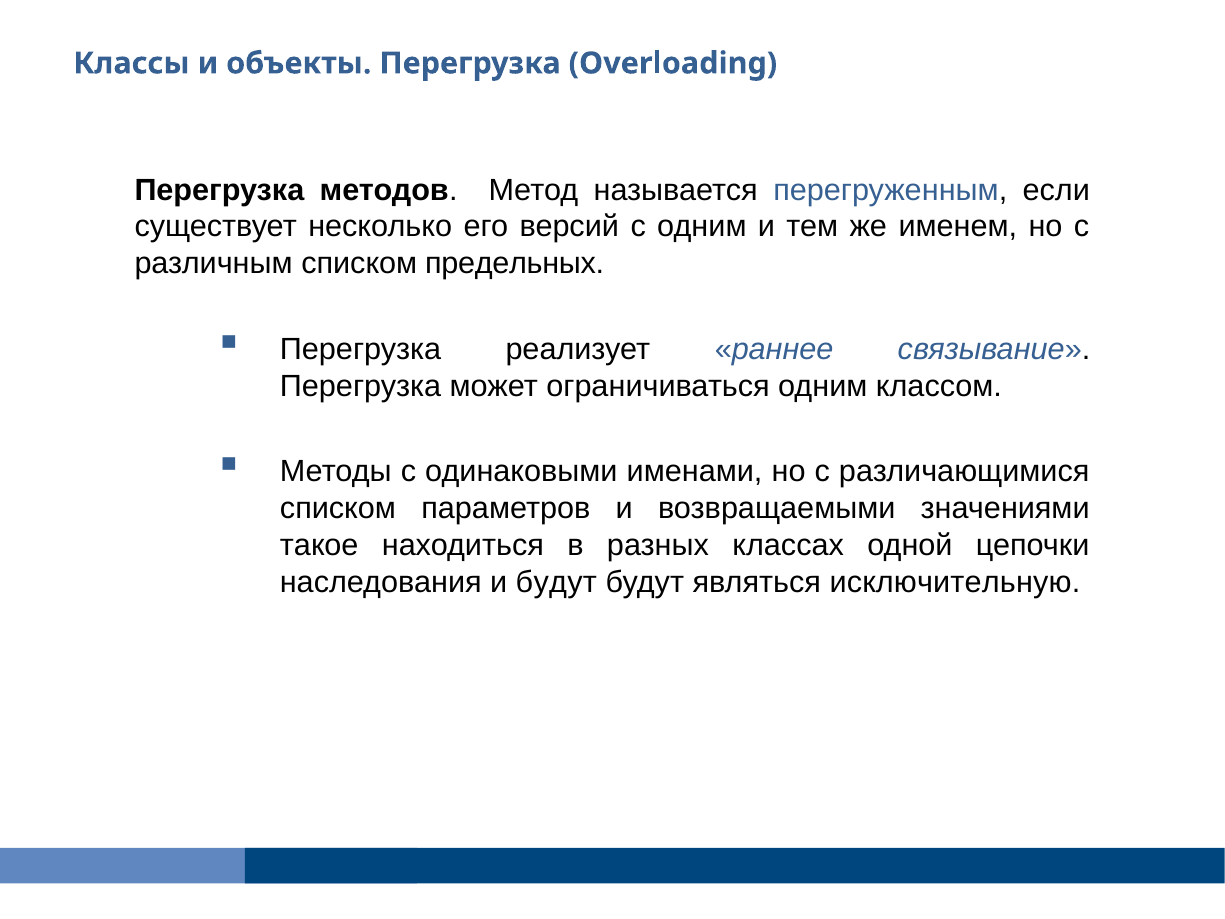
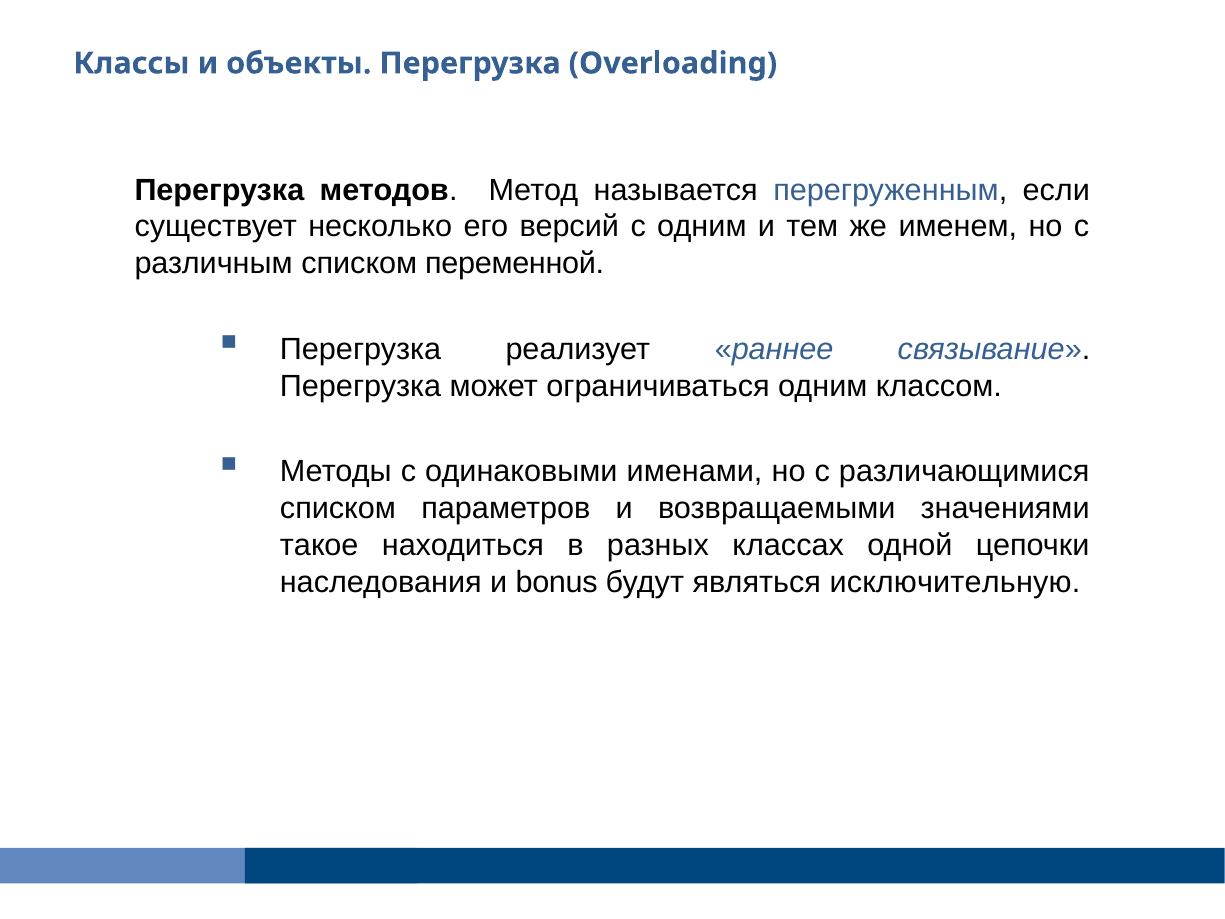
предельных: предельных -> переменной (515, 263)
и будут: будут -> bonus (557, 582)
